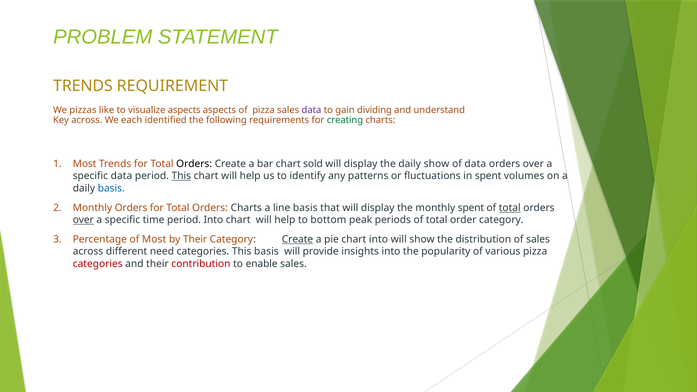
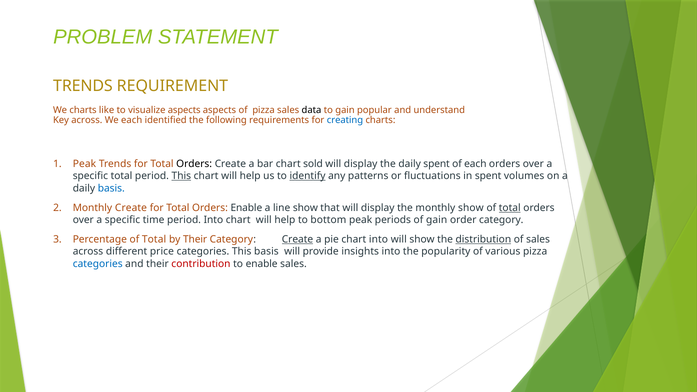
We pizzas: pizzas -> charts (83, 110)
data colour: purple -> black (311, 110)
dividing: dividing -> popular (374, 110)
creating colour: green -> blue (345, 120)
Most: Most -> Peak (84, 164)
daily show: show -> spent (437, 164)
of data: data -> each (475, 164)
specific data: data -> total (122, 176)
identify underline: none -> present (308, 176)
Monthly Orders: Orders -> Create (131, 208)
Orders Charts: Charts -> Enable (246, 208)
line basis: basis -> show (305, 208)
monthly spent: spent -> show (471, 208)
over underline: present -> none (83, 220)
periods of total: total -> gain (437, 220)
Percentage of Most: Most -> Total (154, 239)
distribution underline: none -> present (483, 239)
need: need -> price (162, 252)
categories colour: red -> blue (98, 264)
